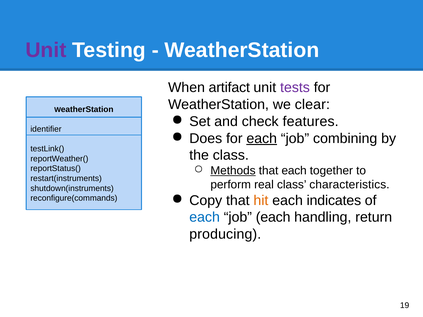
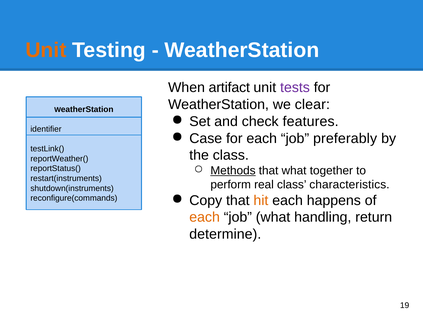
Unit colour: purple -> orange (46, 50)
Does: Does -> Case (206, 138)
each underline: present -> none (262, 138)
combining: combining -> preferably (345, 138)
that each: each -> what (294, 171)
indicates: indicates -> happens (334, 201)
each colour: blue -> orange (205, 217)
job each: each -> what (273, 217)
producing: producing -> determine (225, 234)
